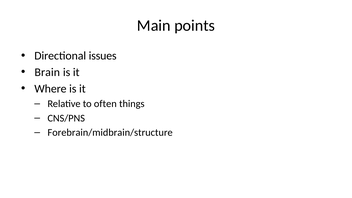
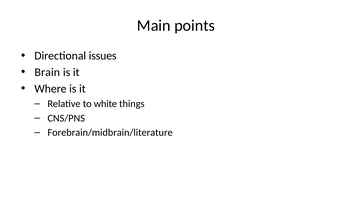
often: often -> white (105, 104)
Forebrain/midbrain/structure: Forebrain/midbrain/structure -> Forebrain/midbrain/literature (110, 133)
